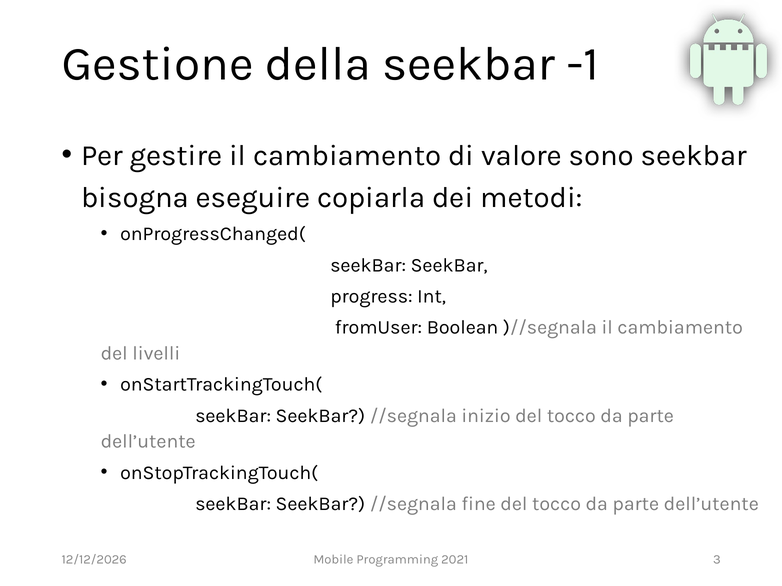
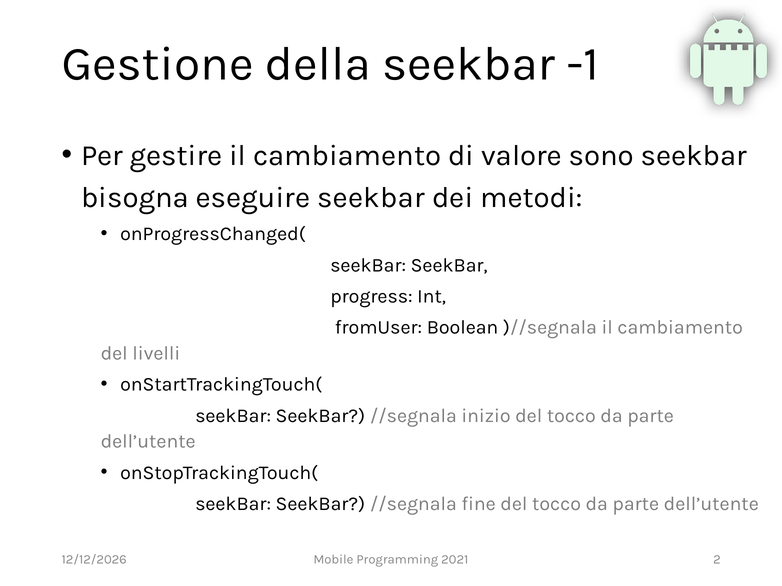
eseguire copiarla: copiarla -> seekbar (371, 198)
3: 3 -> 2 (717, 560)
